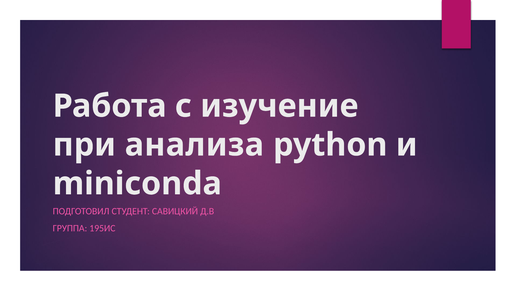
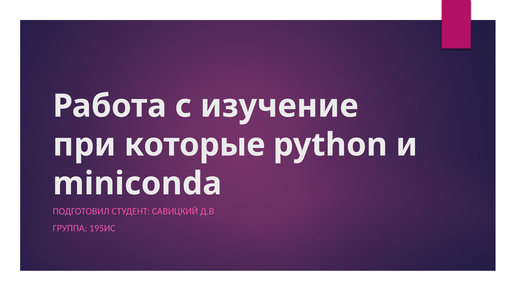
анализа: анализа -> которые (195, 144)
